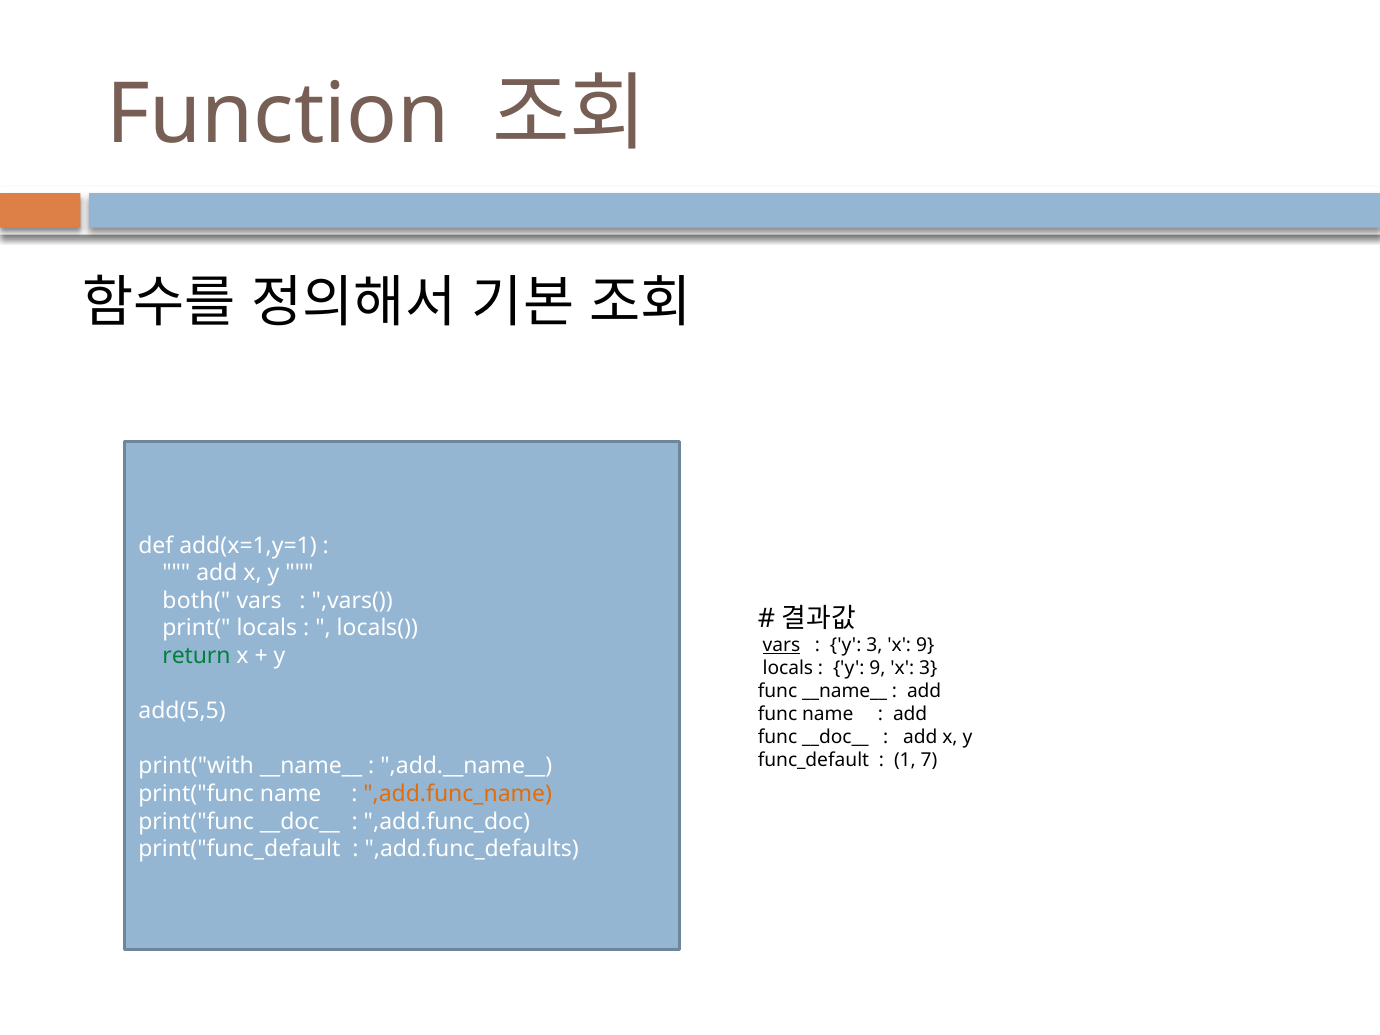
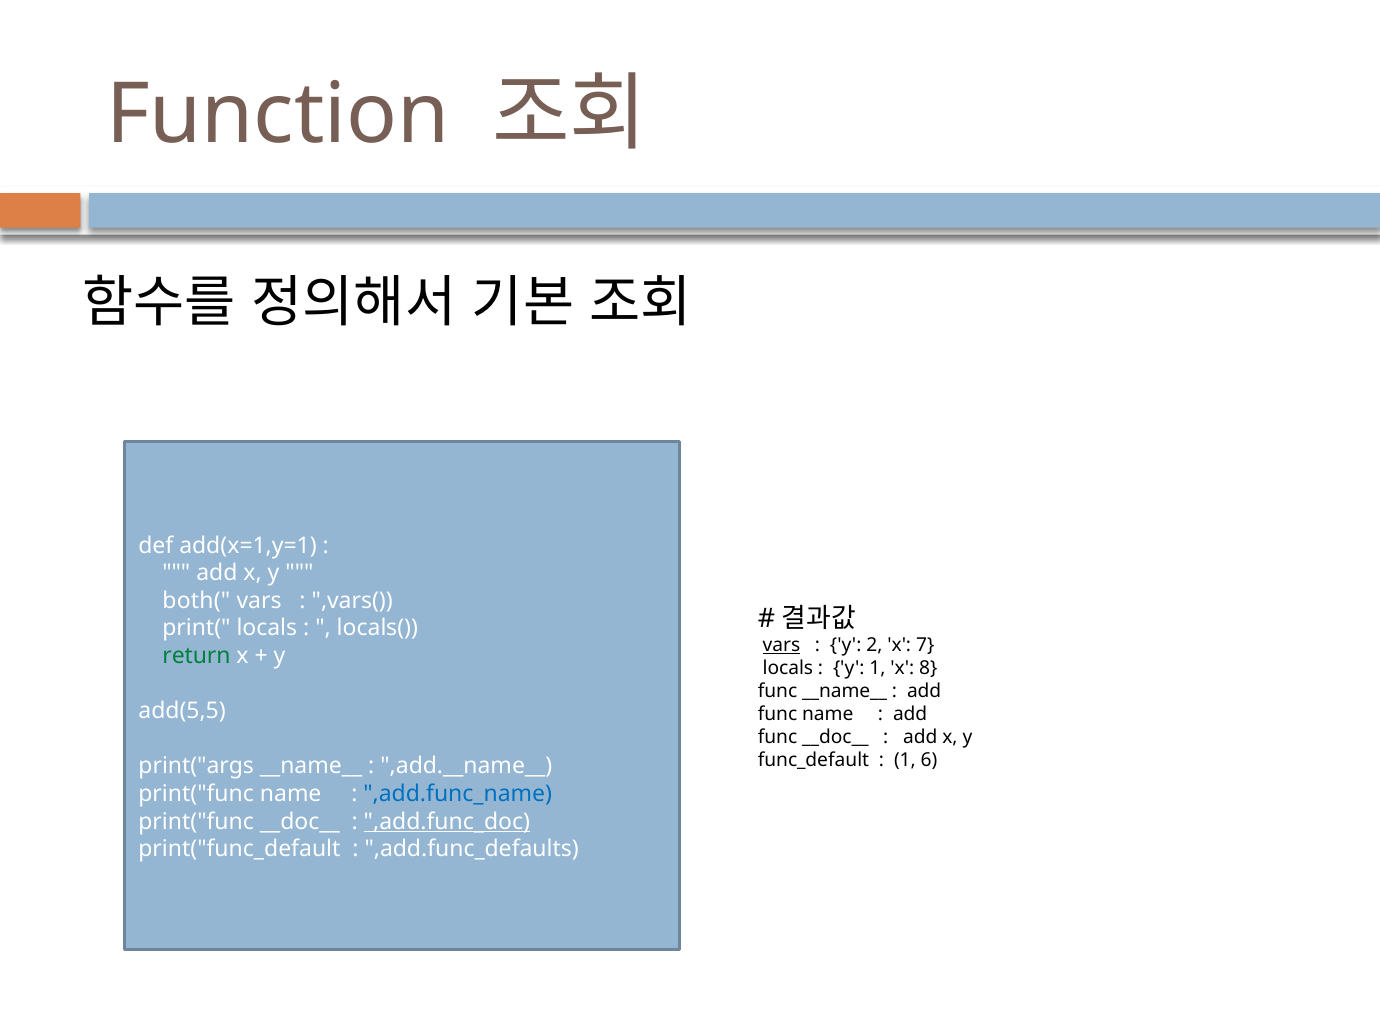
y 3: 3 -> 2 (874, 645)
x 9: 9 -> 7 (925, 645)
y 9: 9 -> 1 (877, 668)
x 3: 3 -> 8 (928, 668)
7: 7 -> 6 (929, 761)
print("with: print("with -> print("args (196, 766)
,add.func_name colour: orange -> blue (458, 794)
,add.func_doc underline: none -> present (447, 821)
